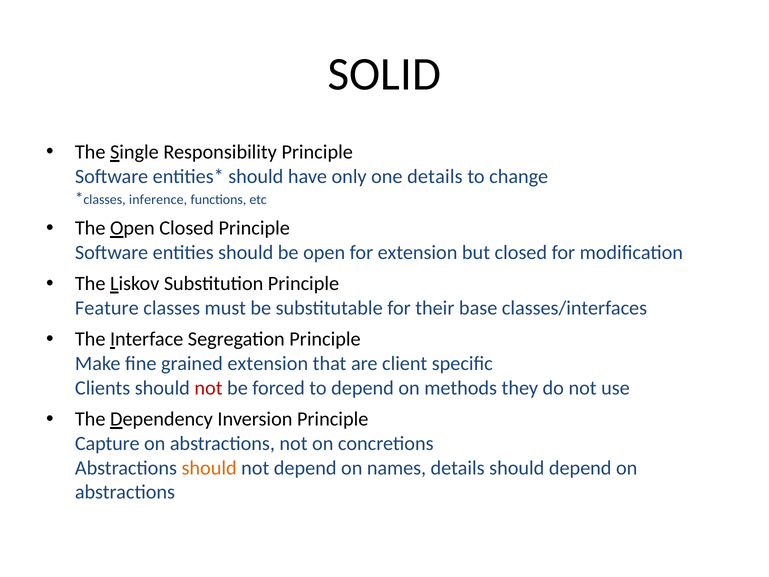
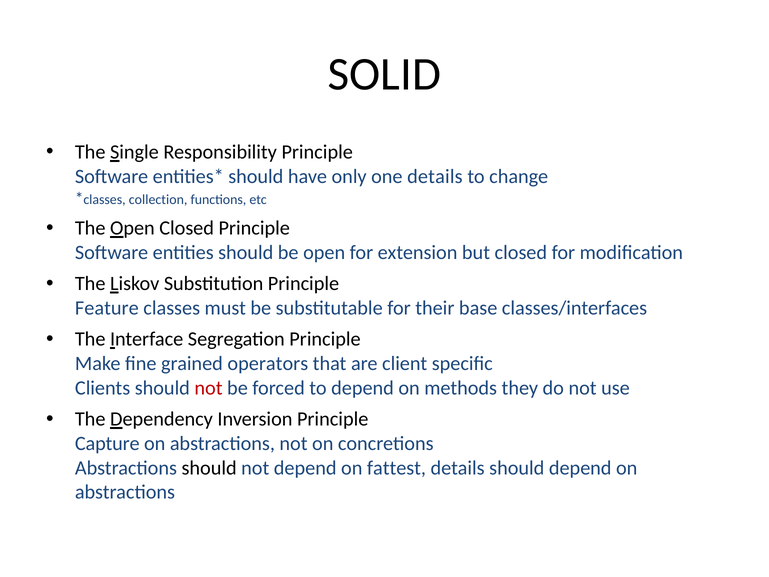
inference: inference -> collection (158, 200)
grained extension: extension -> operators (268, 363)
should colour: orange -> black (209, 468)
names: names -> fattest (396, 468)
